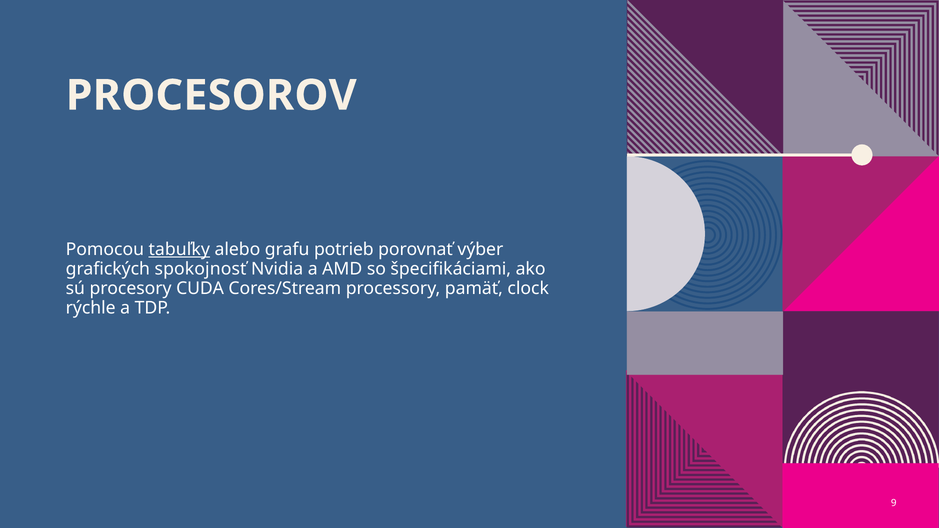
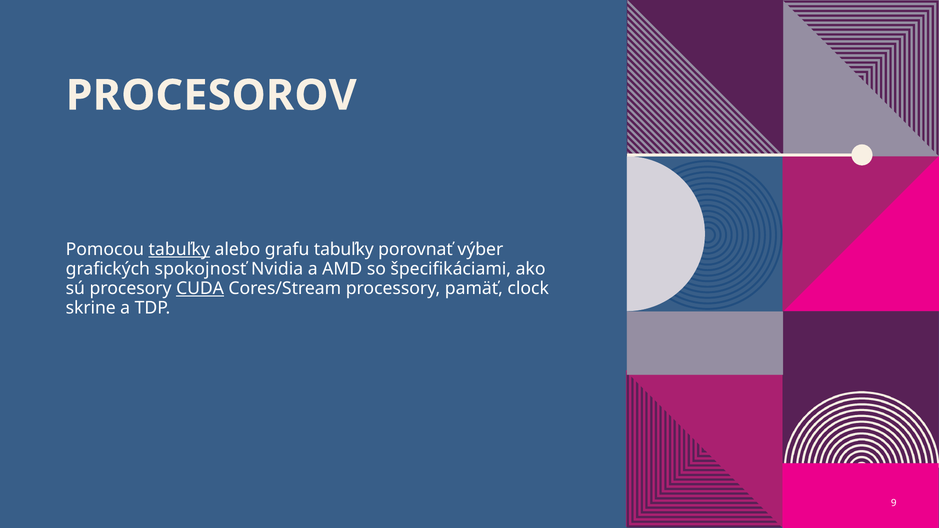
grafu potrieb: potrieb -> tabuľky (344, 249)
CUDA underline: none -> present (200, 289)
rýchle: rýchle -> skrine (91, 308)
